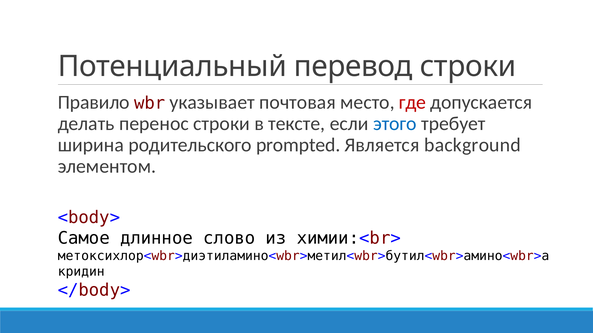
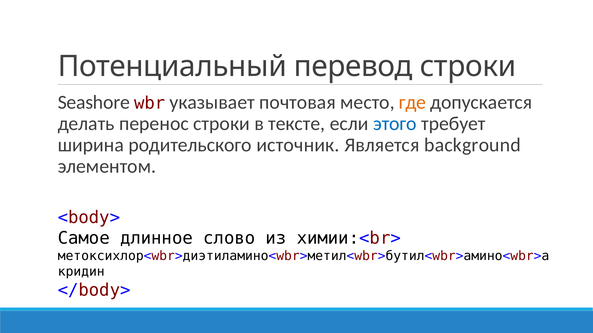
Правило: Правило -> Seashore (94, 103)
где colour: red -> orange (413, 103)
prompted: prompted -> источник (298, 145)
